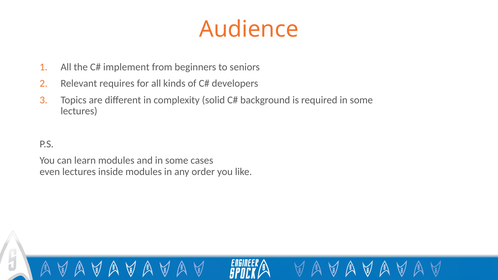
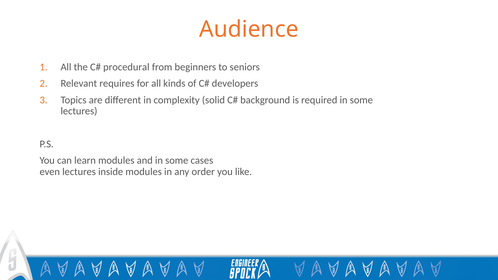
implement: implement -> procedural (126, 67)
